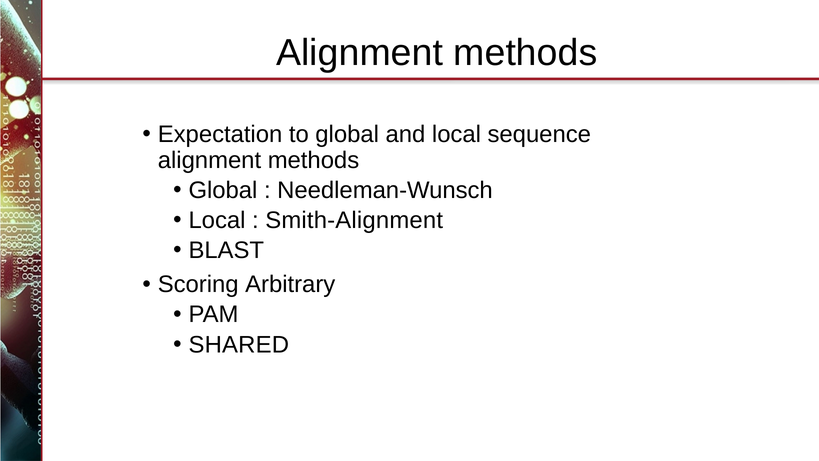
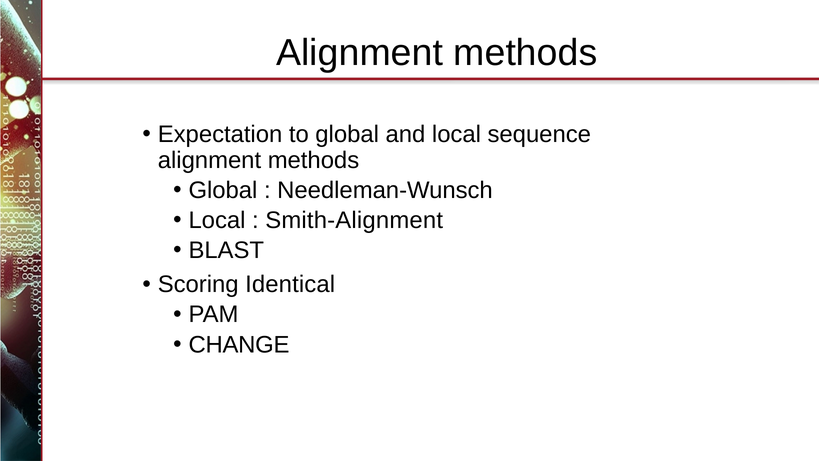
Arbitrary: Arbitrary -> Identical (290, 284)
SHARED: SHARED -> CHANGE (239, 344)
